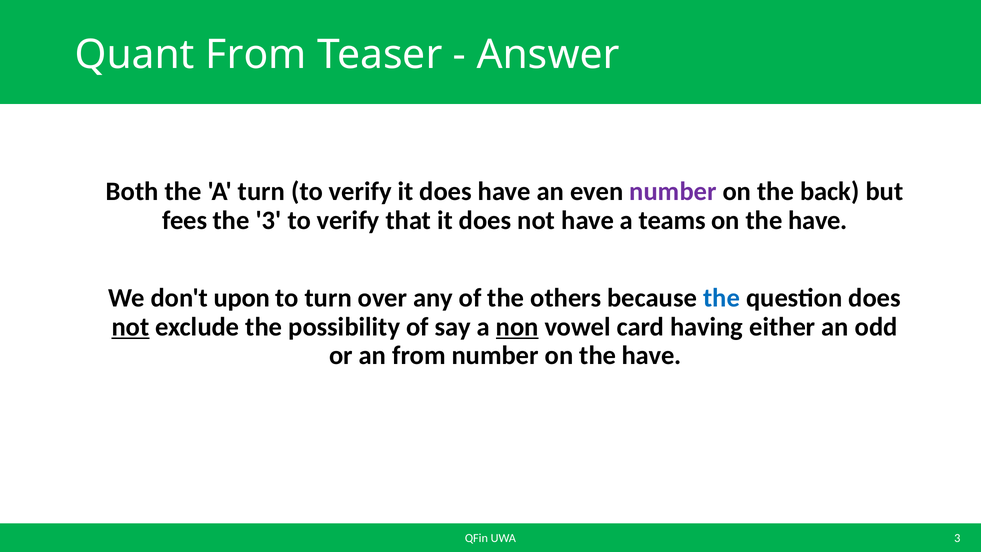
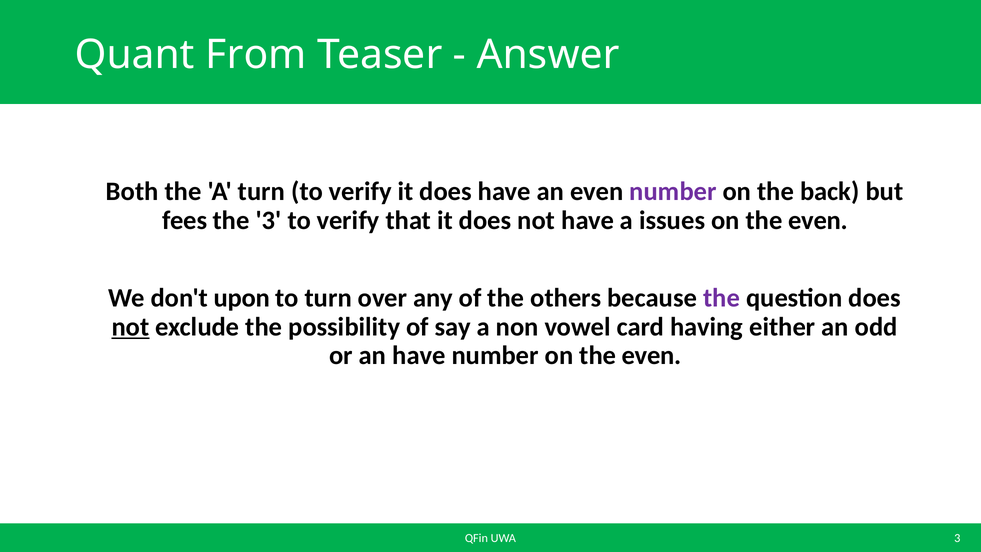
teams: teams -> issues (672, 220)
have: have -> even (818, 220)
the colour: blue -> purple (722, 298)
non underline: present -> none (517, 327)
an from: from -> have (419, 355)
number on the have: have -> even (652, 355)
